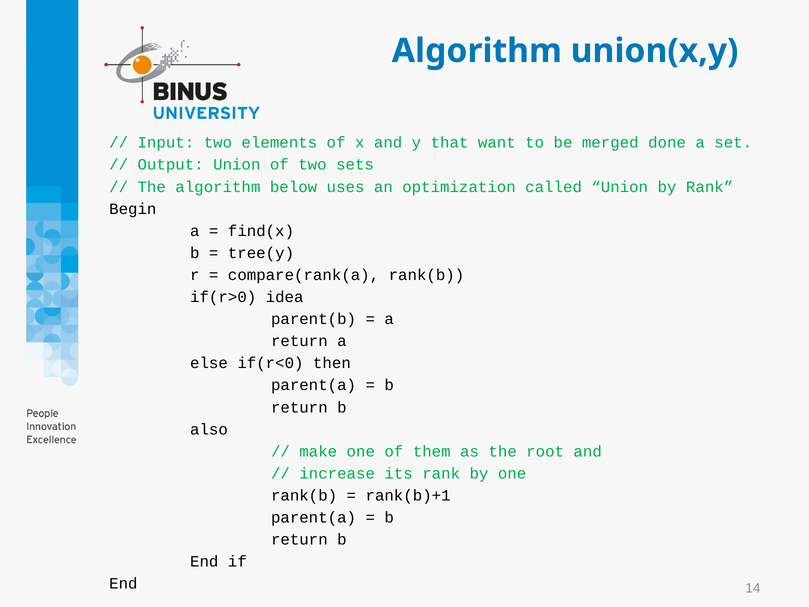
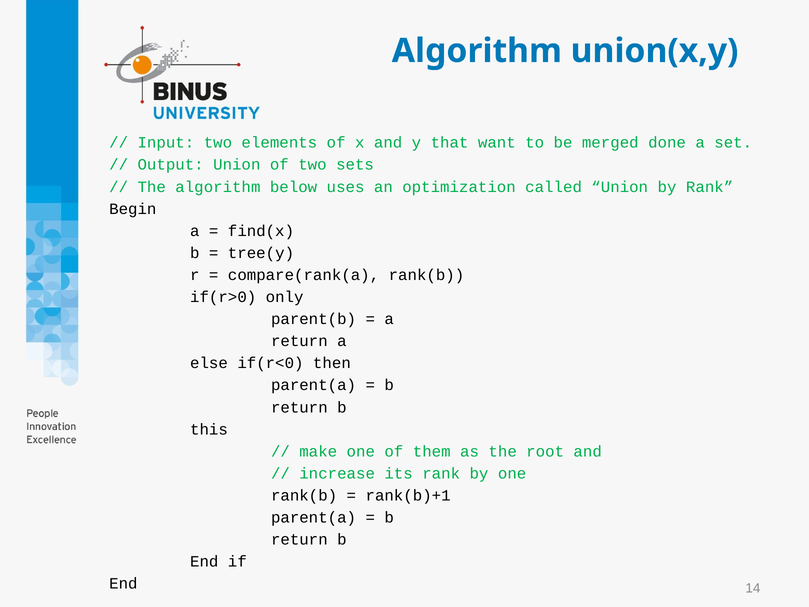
idea: idea -> only (285, 297)
also: also -> this (209, 429)
